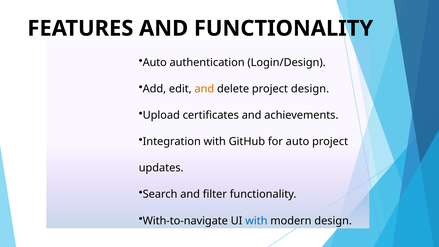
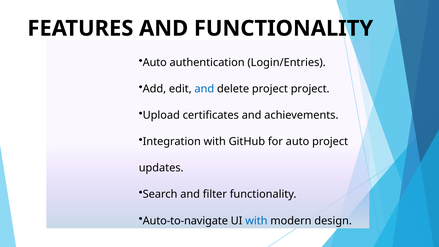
Login/Design: Login/Design -> Login/Entries (287, 63)
and colour: orange -> blue (204, 89)
project design: design -> project (310, 89)
With-to-navigate: With-to-navigate -> Auto-to-navigate (185, 221)
